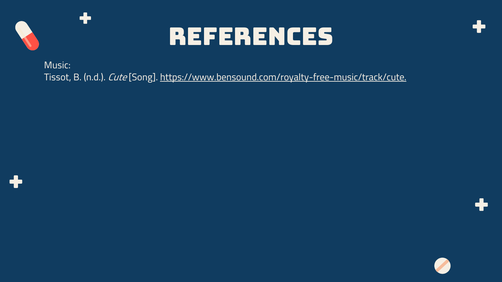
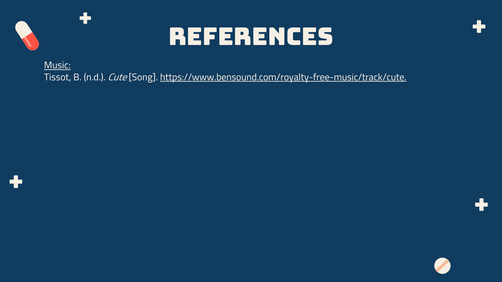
Music underline: none -> present (57, 66)
